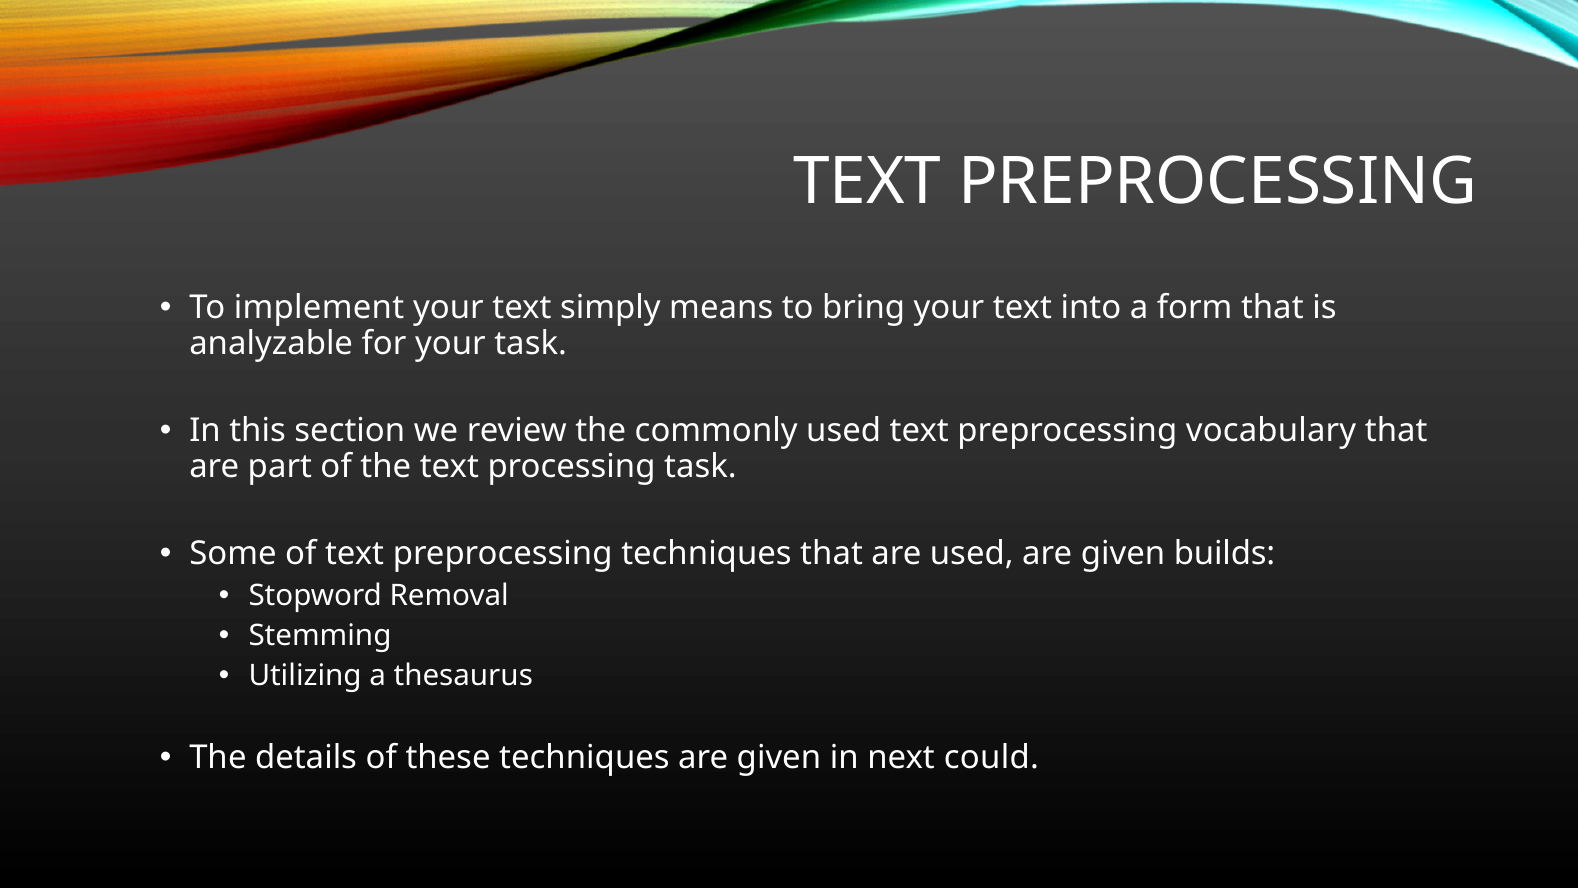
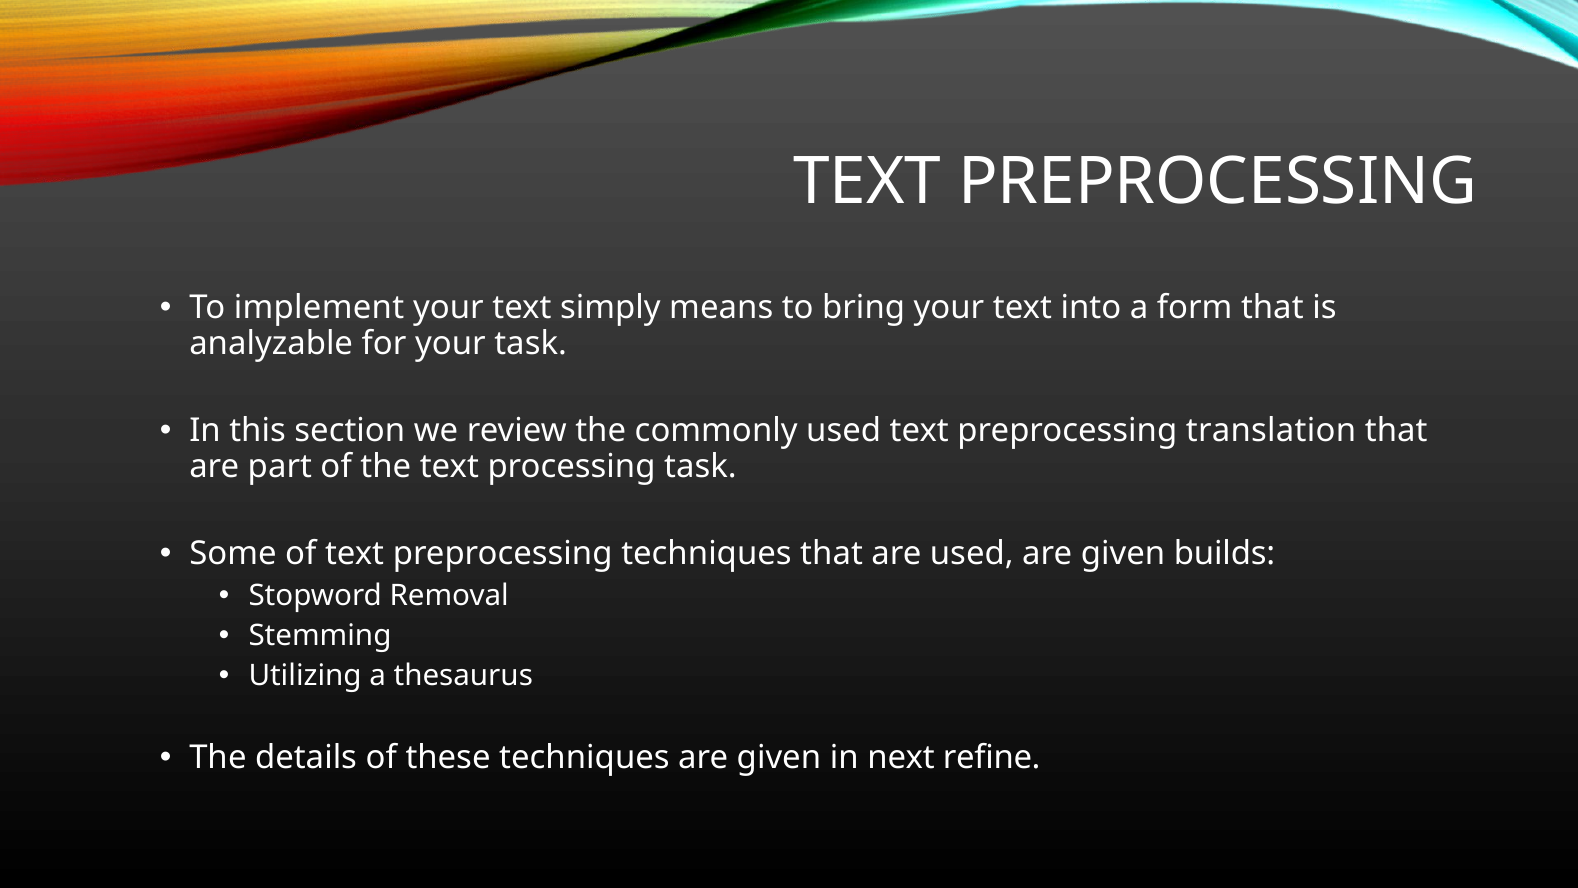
vocabulary: vocabulary -> translation (1271, 430)
could: could -> refine (992, 758)
